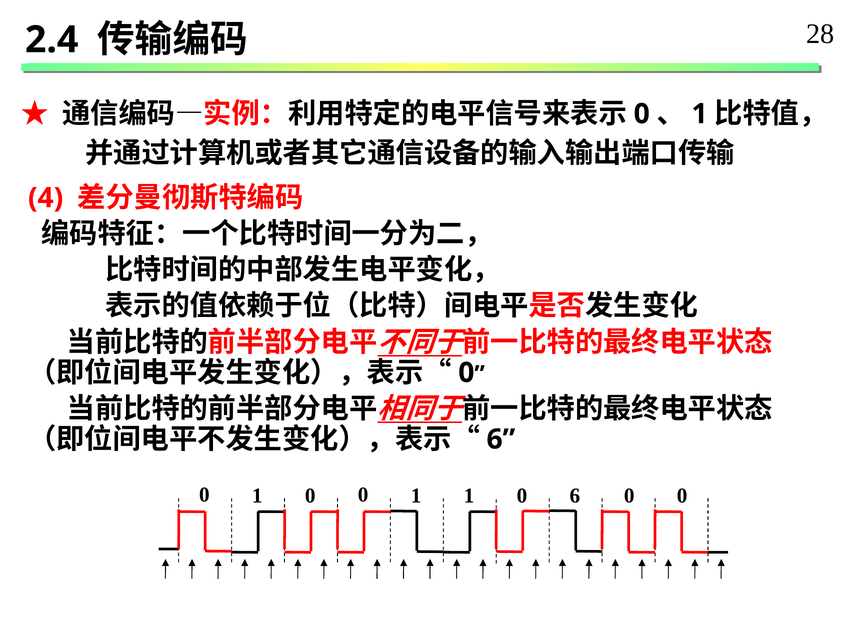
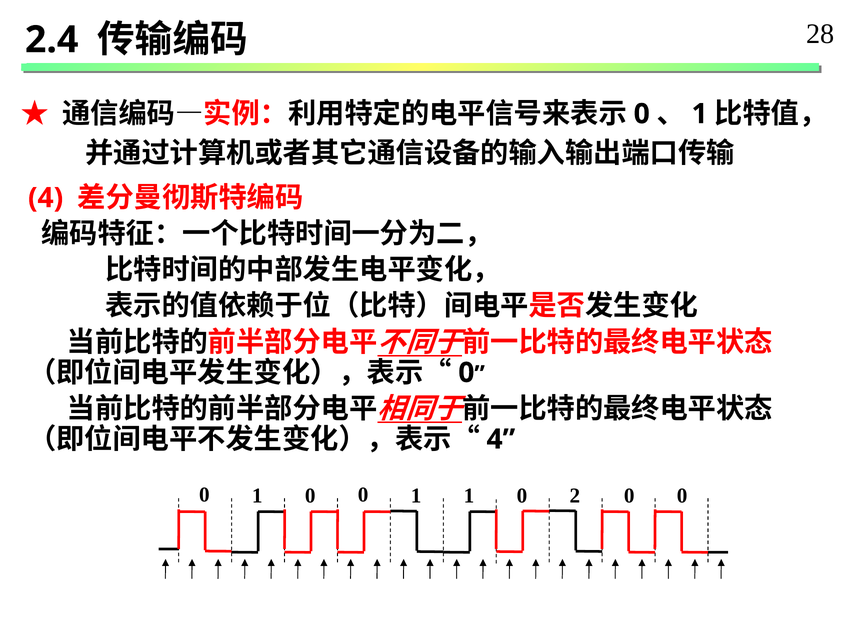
6: 6 -> 4 (501, 439)
1 6: 6 -> 2 (575, 496)
